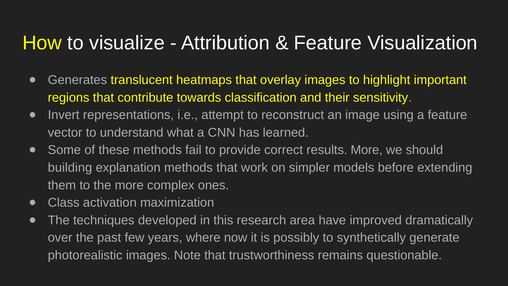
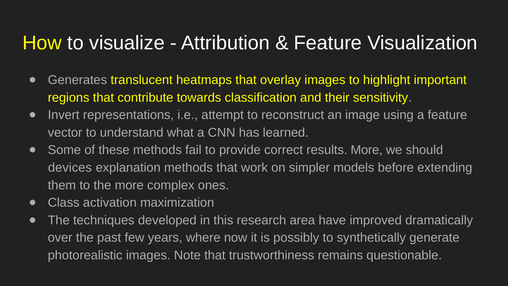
building: building -> devices (70, 167)
